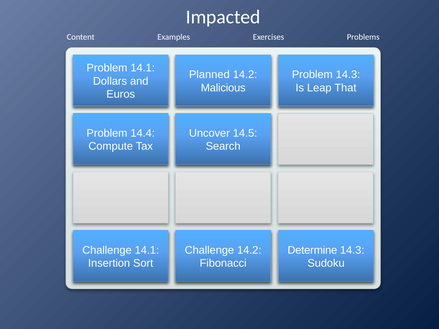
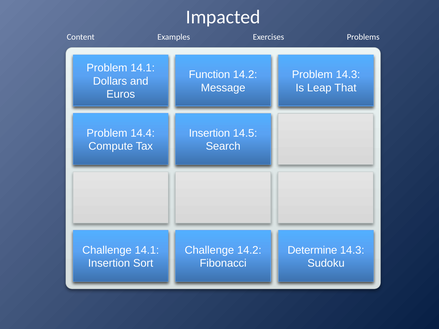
Planned: Planned -> Function (209, 75)
Malicious: Malicious -> Message (223, 88)
Uncover: Uncover -> Insertion (209, 133)
